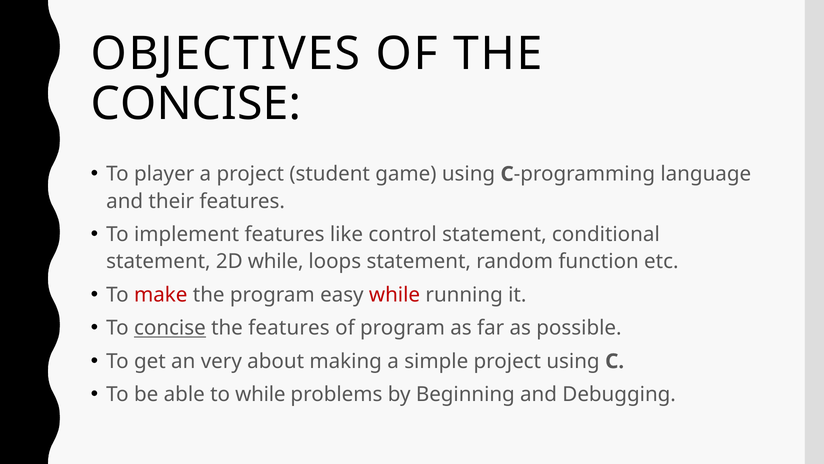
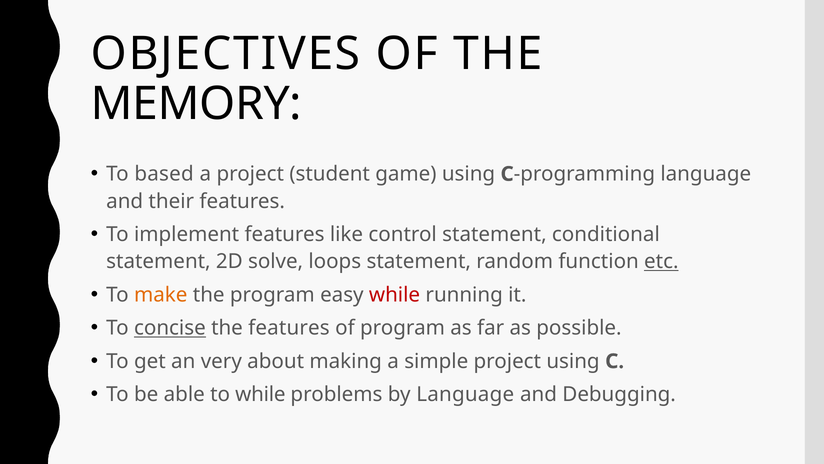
CONCISE: CONCISE -> MEMORY (196, 104)
player: player -> based (164, 174)
2D while: while -> solve (276, 261)
etc underline: none -> present (661, 261)
make colour: red -> orange (161, 295)
by Beginning: Beginning -> Language (465, 394)
